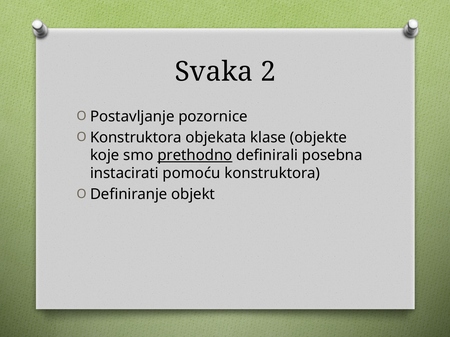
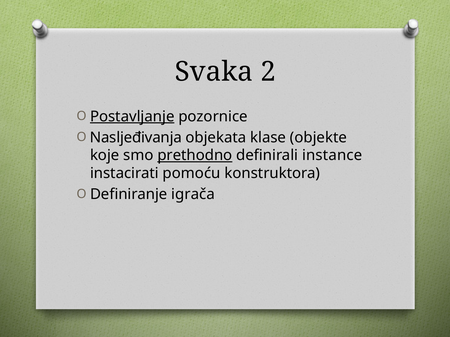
Postavljanje underline: none -> present (132, 117)
Konstruktora: Konstruktora -> Nasljeđivanja (136, 138)
posebna: posebna -> instance (332, 156)
objekt: objekt -> igrača (193, 195)
